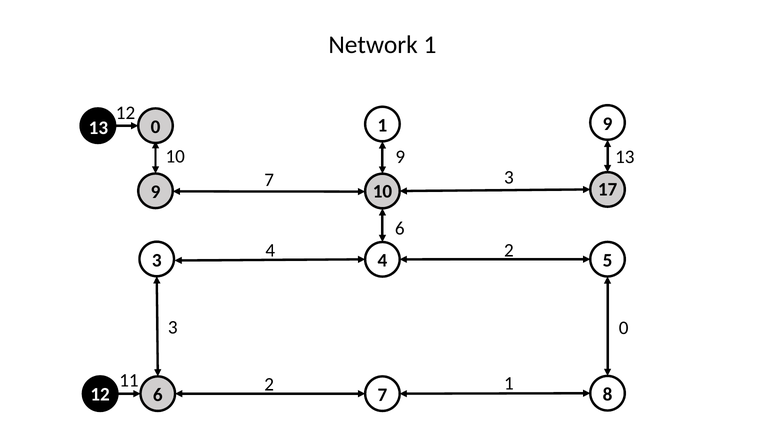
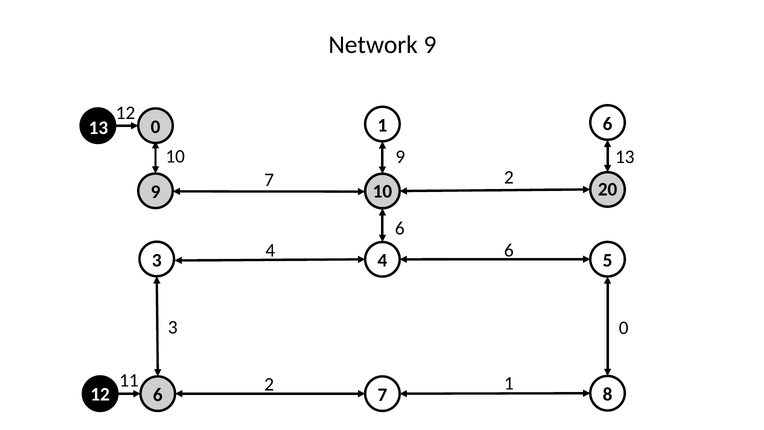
Network 1: 1 -> 9 (430, 45)
1 9: 9 -> 6 (608, 124)
7 3: 3 -> 2 (509, 177)
17: 17 -> 20 (608, 189)
4 2: 2 -> 6 (509, 250)
